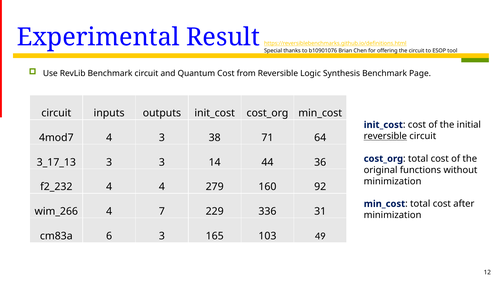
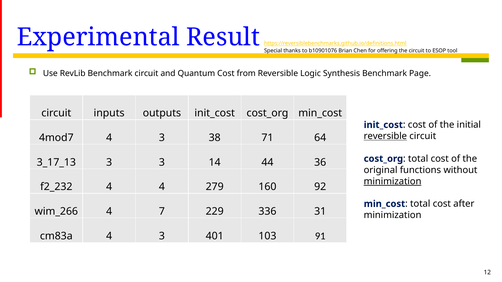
minimization underline: none -> present (393, 181)
cm83a 6: 6 -> 4 (109, 236)
165: 165 -> 401 (215, 236)
49: 49 -> 91 (320, 236)
